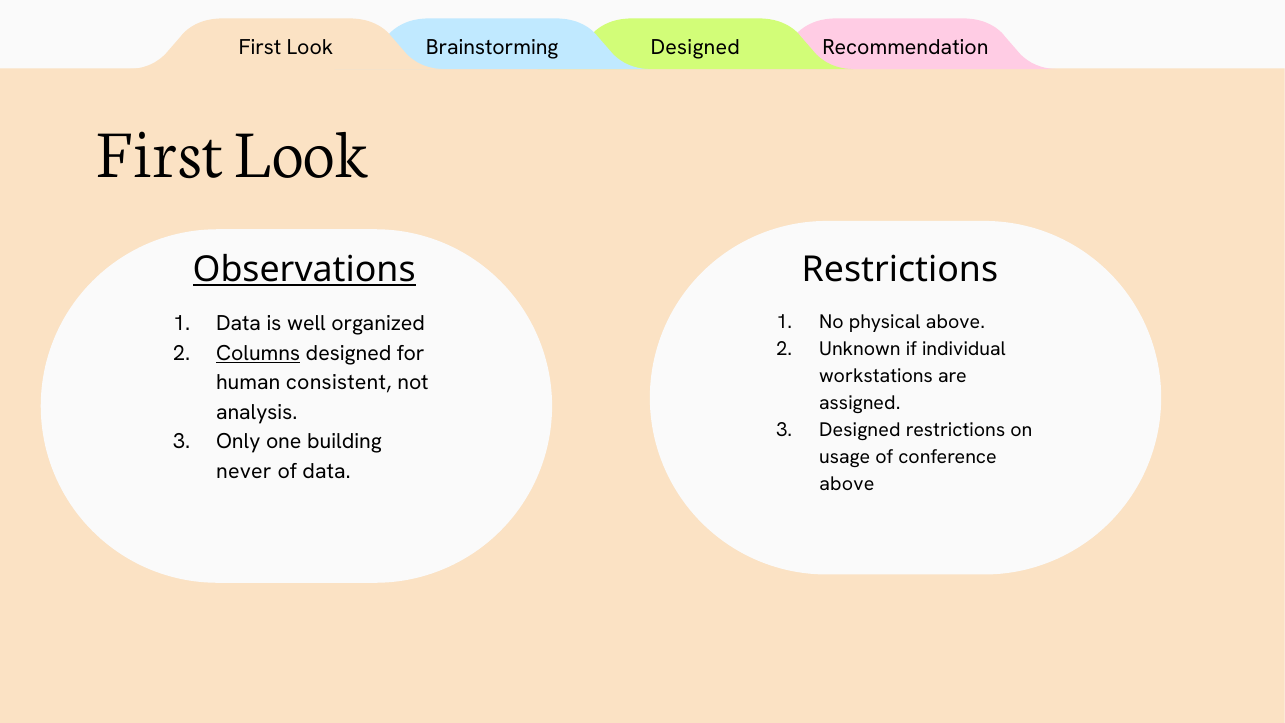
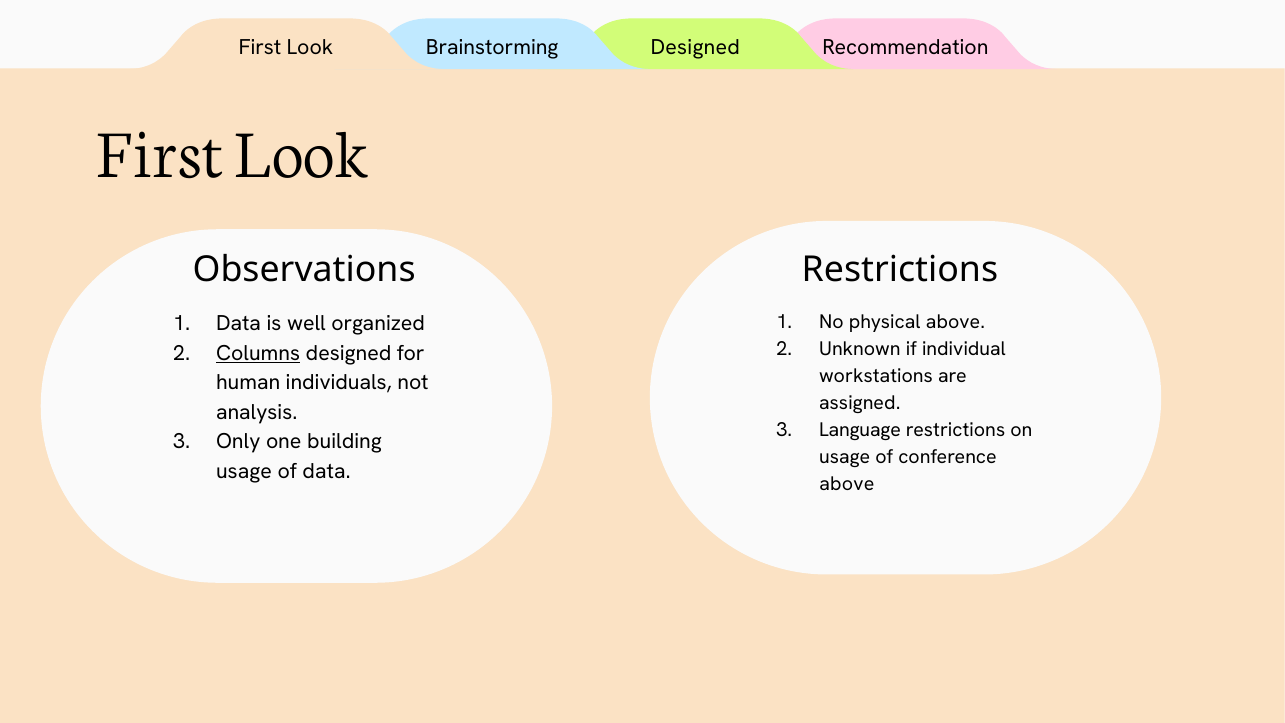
Observations underline: present -> none (304, 270)
consistent: consistent -> individuals (339, 382)
Designed: Designed -> Language (860, 430)
never: never -> usage (244, 471)
